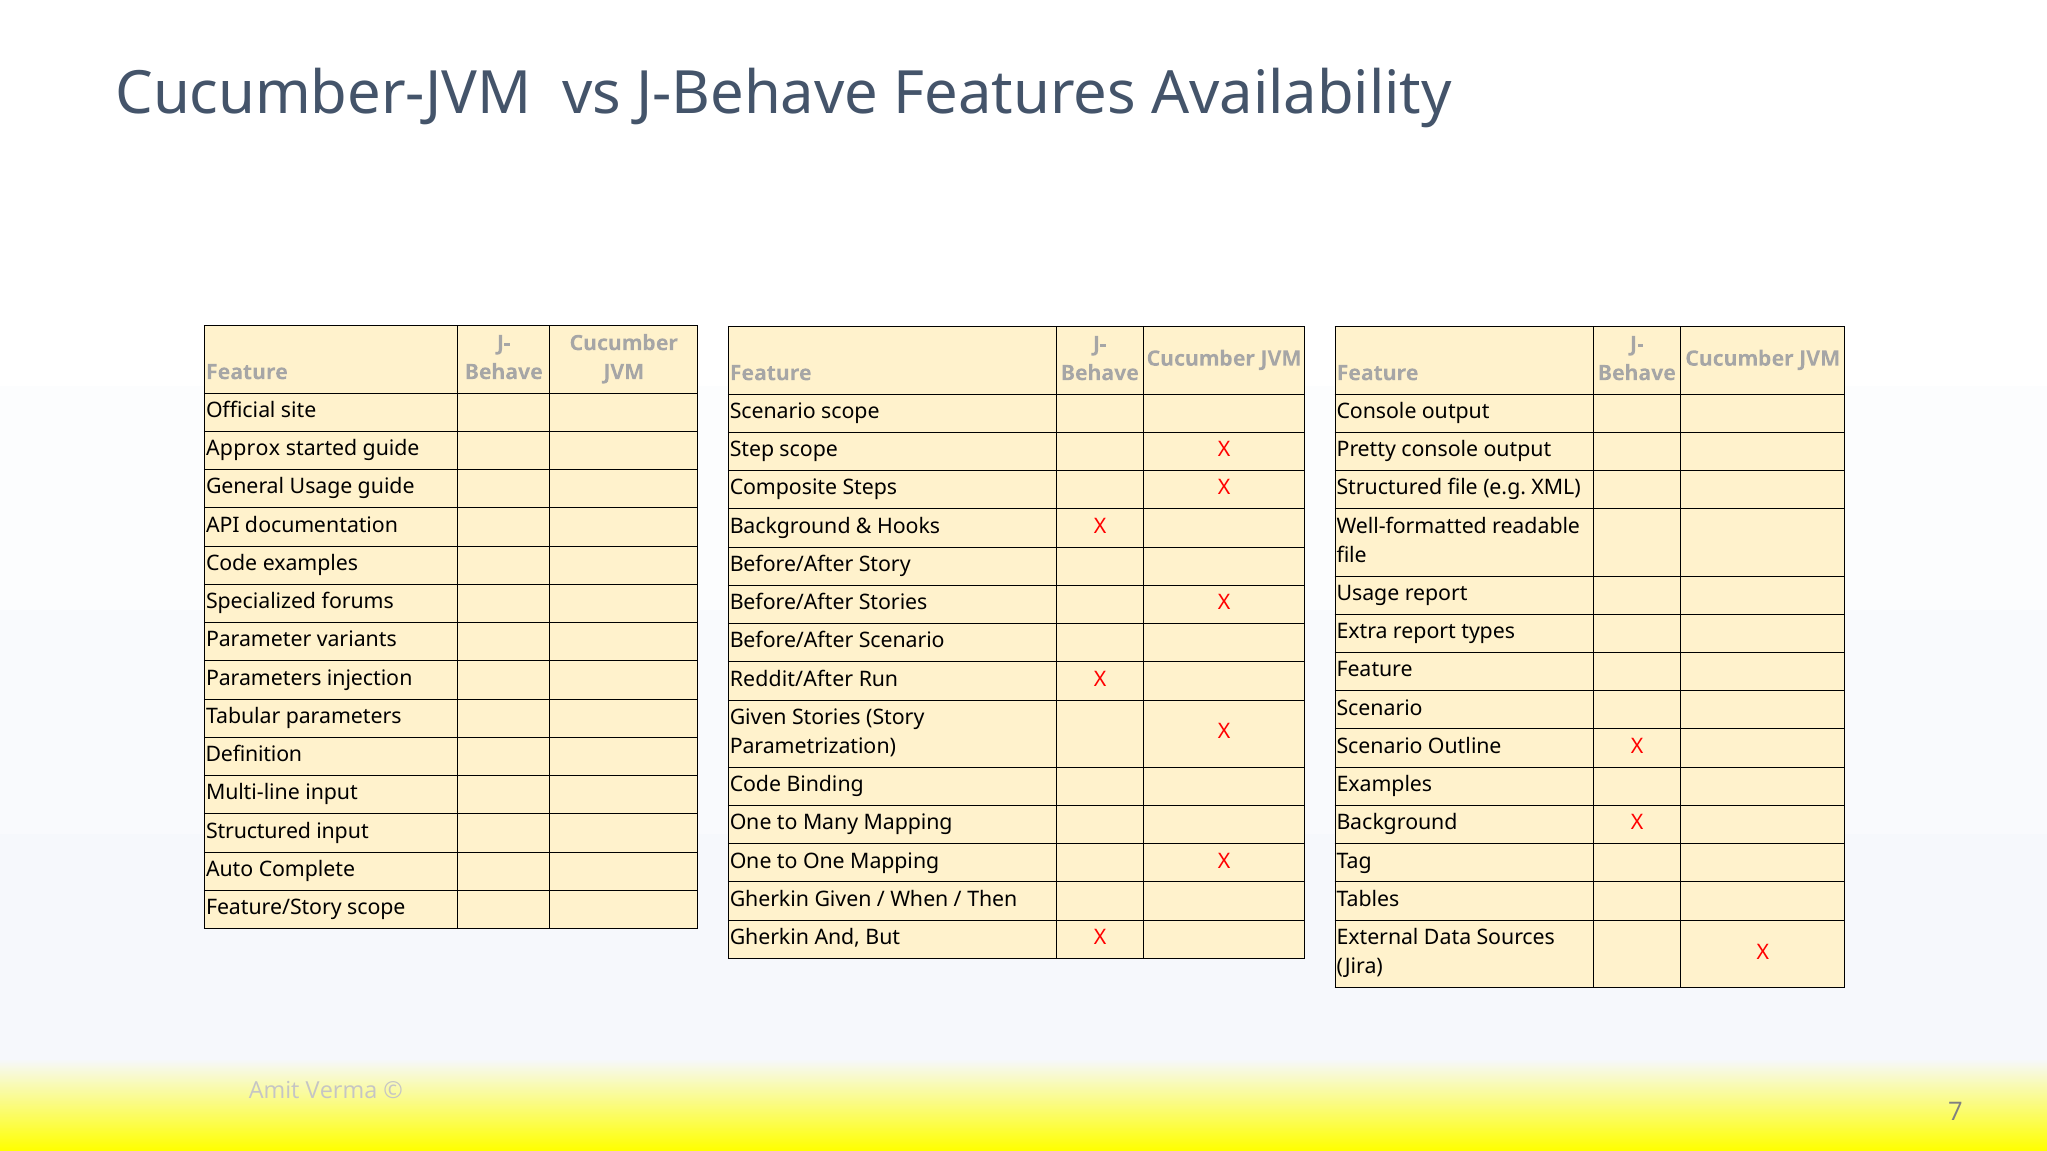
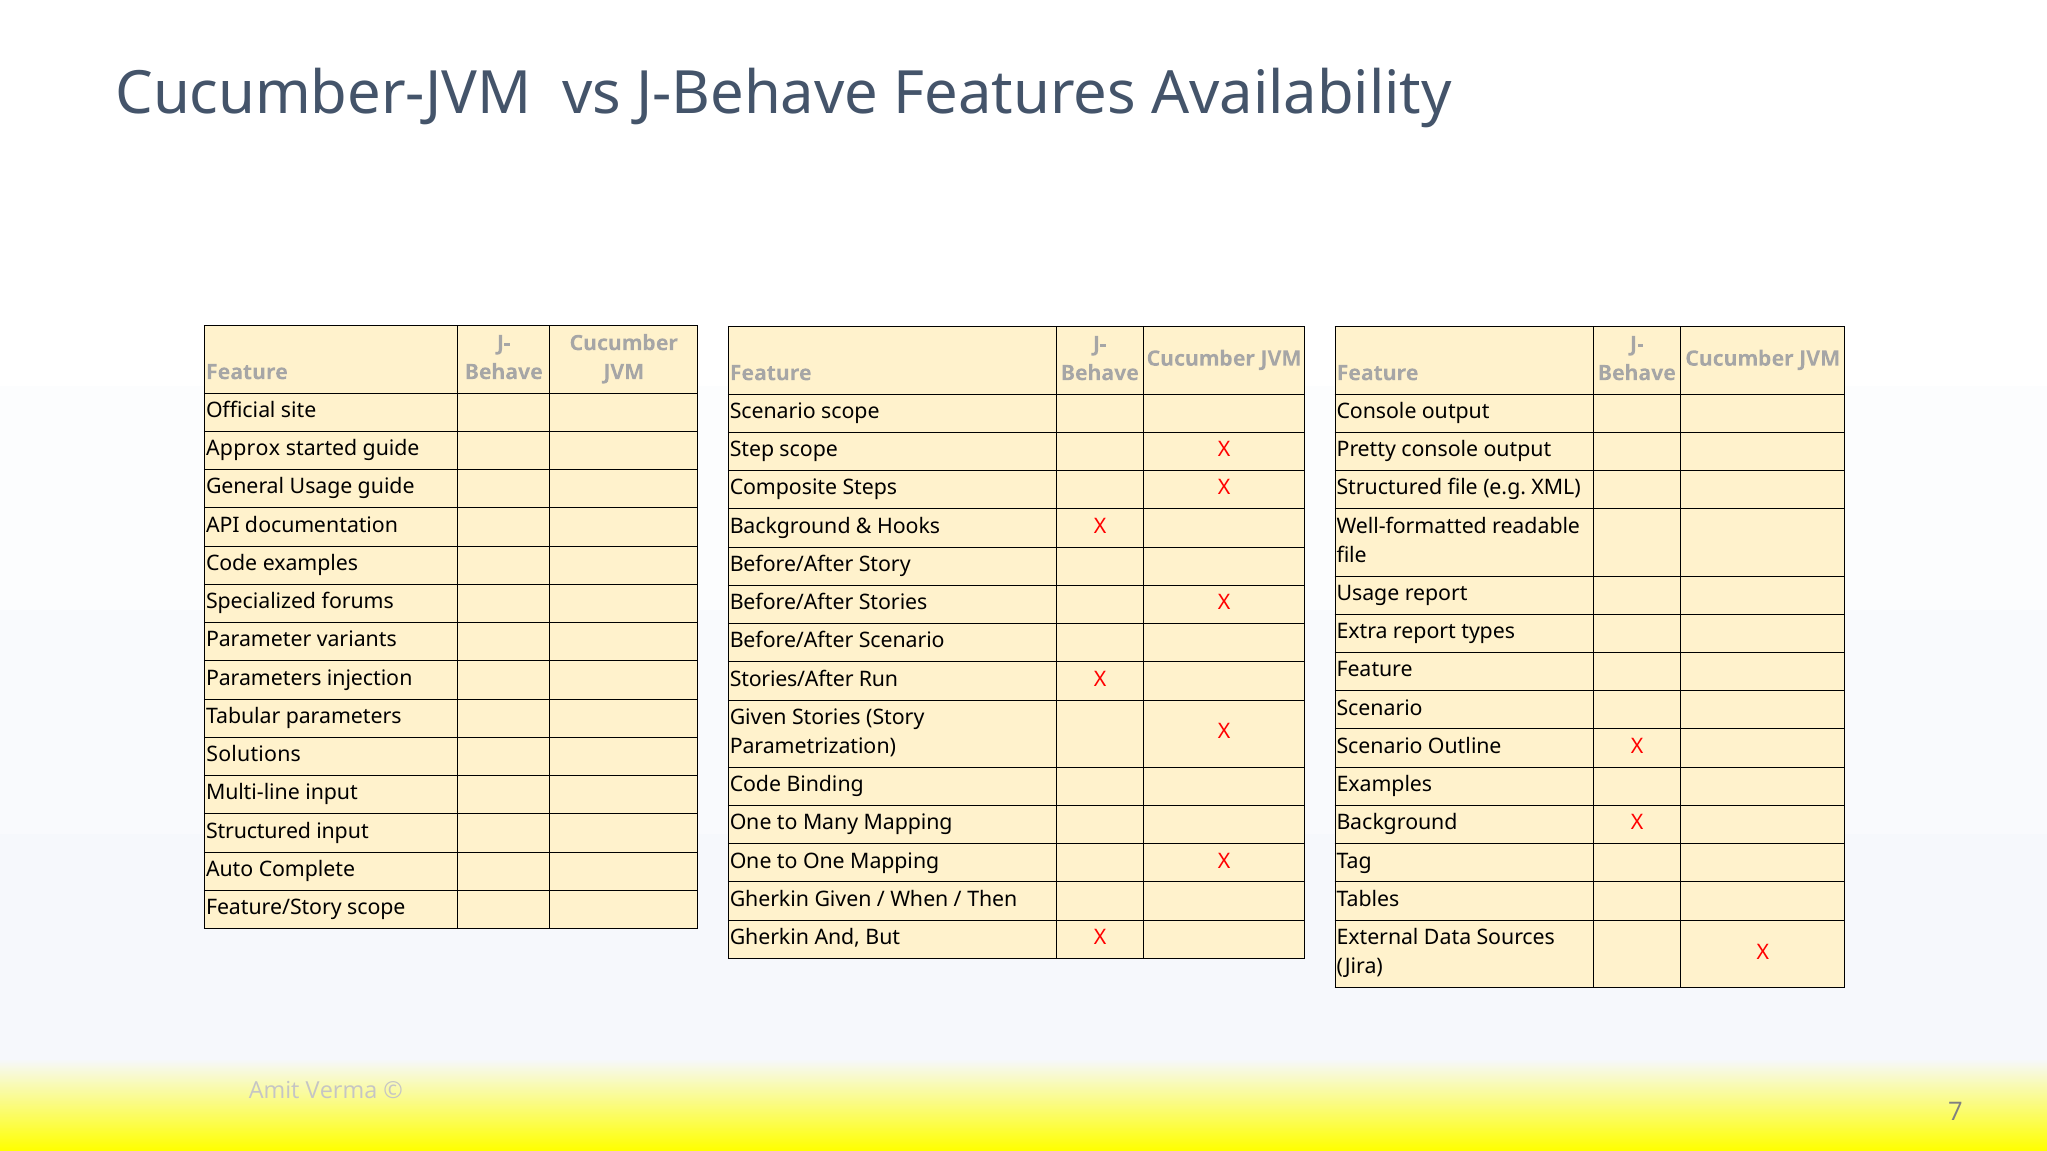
Reddit/After: Reddit/After -> Stories/After (792, 679)
Definition: Definition -> Solutions (254, 755)
